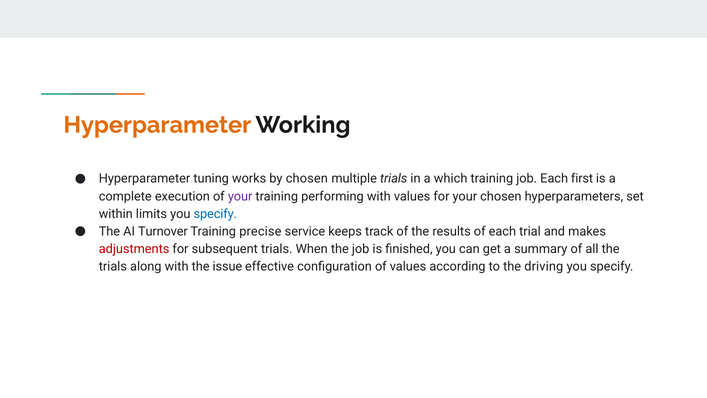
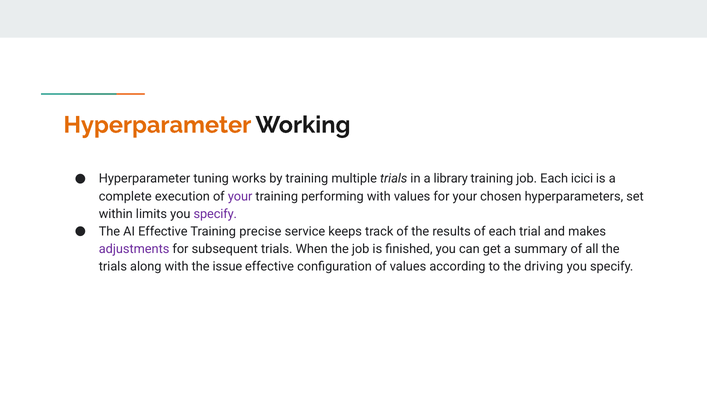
by chosen: chosen -> training (307, 179)
which: which -> library (451, 179)
first: first -> icici (582, 179)
specify colour: blue -> purple (215, 214)
AI Turnover: Turnover -> Effective (163, 231)
adjustments colour: red -> purple (134, 249)
